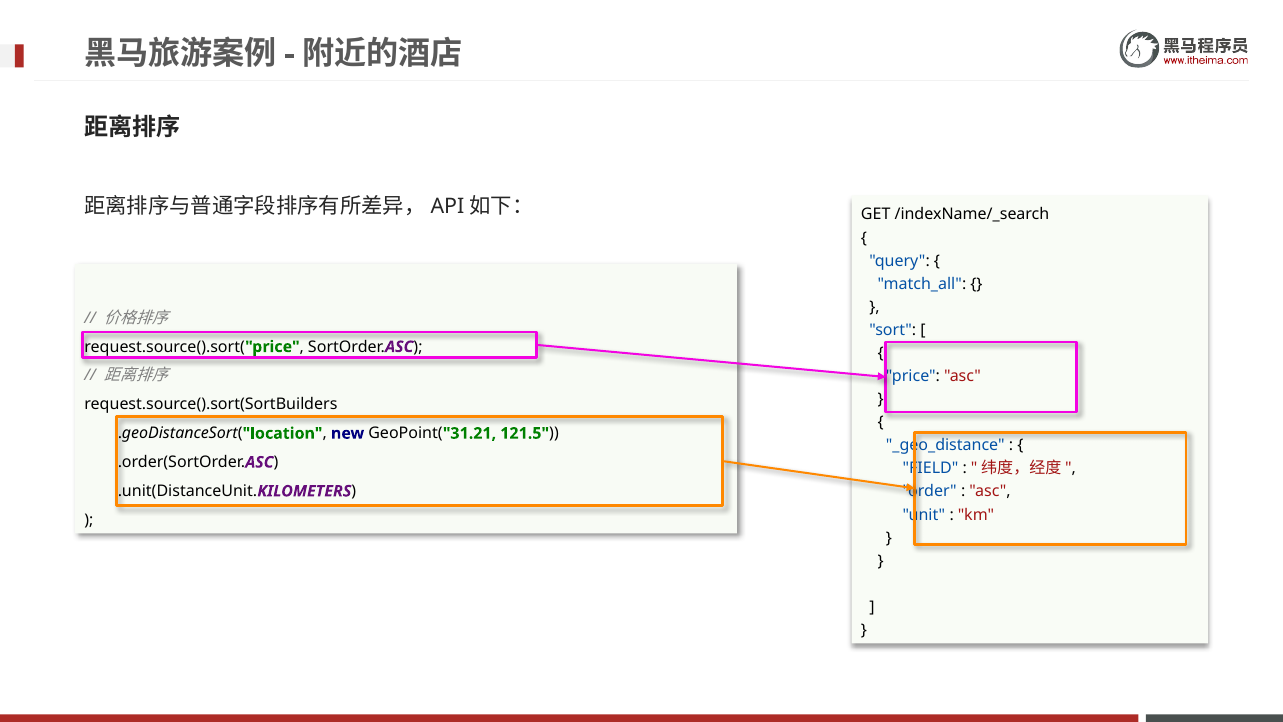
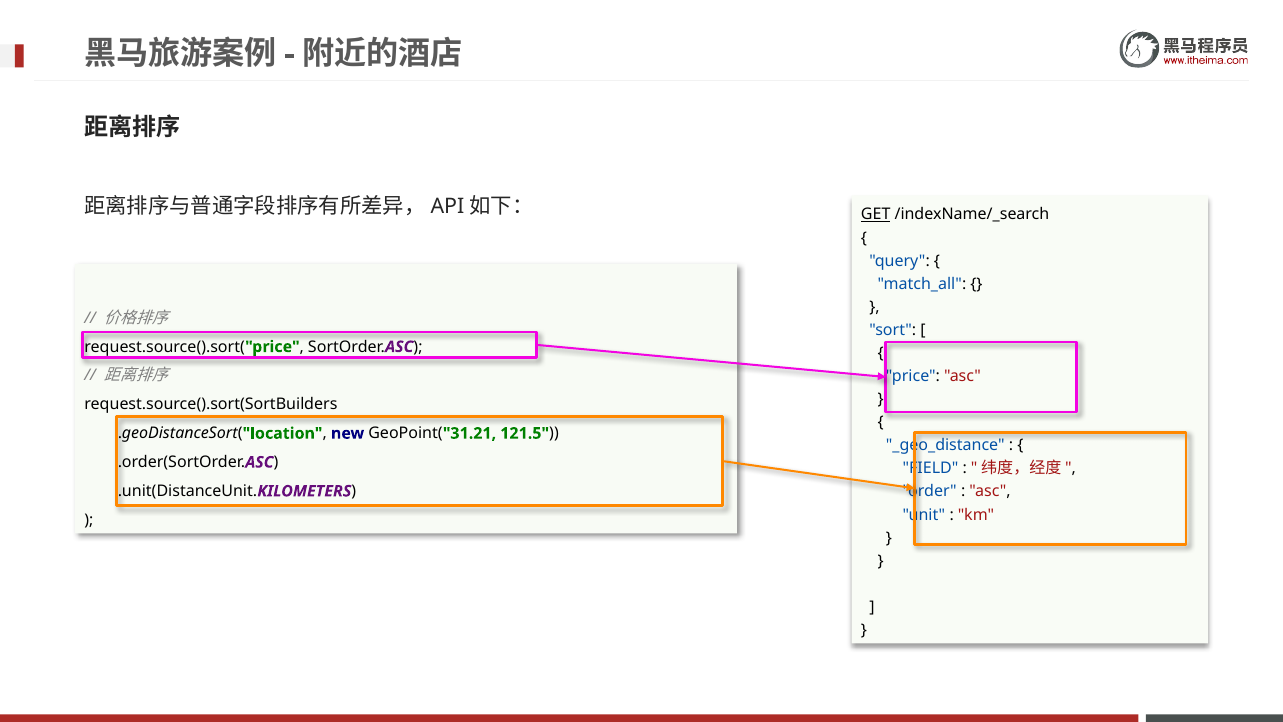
GET underline: none -> present (876, 215)
